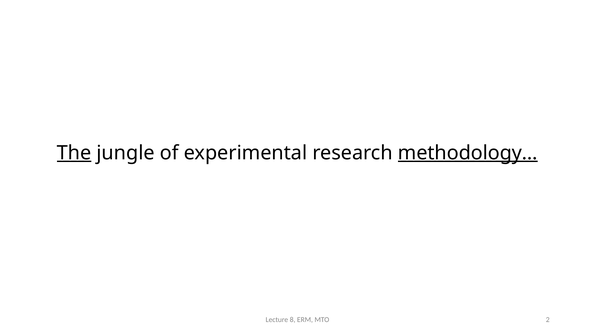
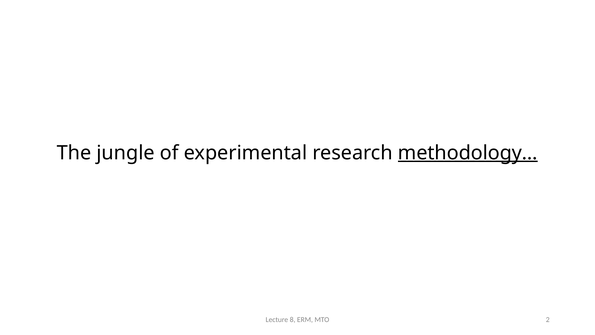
The underline: present -> none (74, 153)
